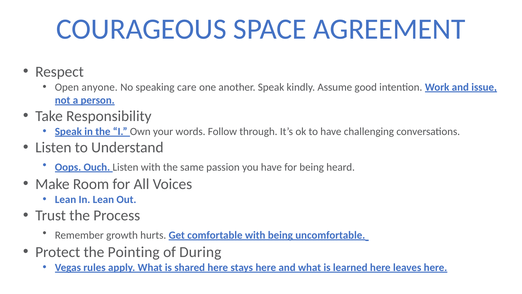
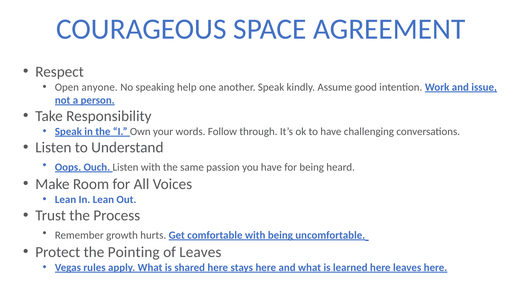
care: care -> help (187, 87)
of During: During -> Leaves (200, 252)
